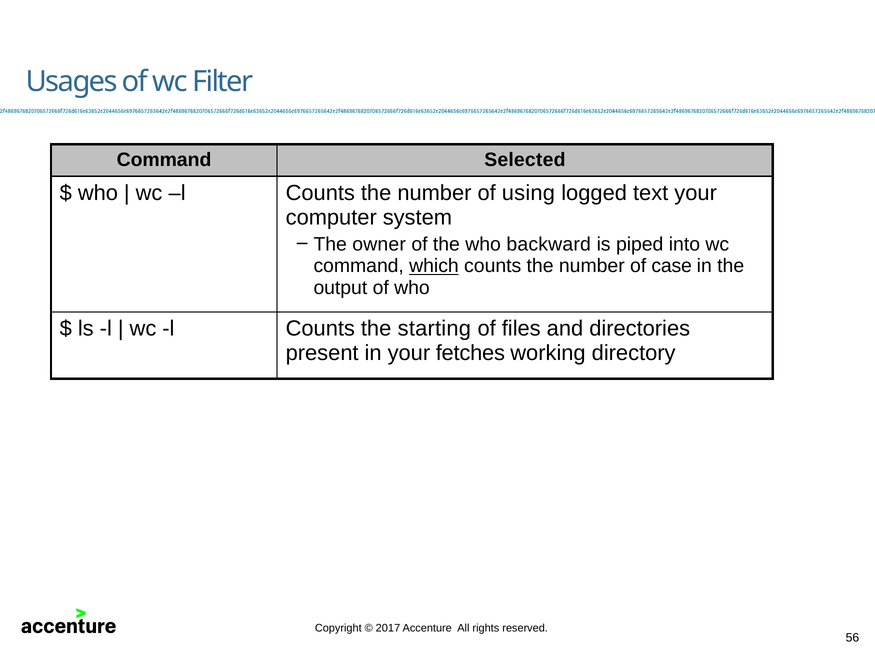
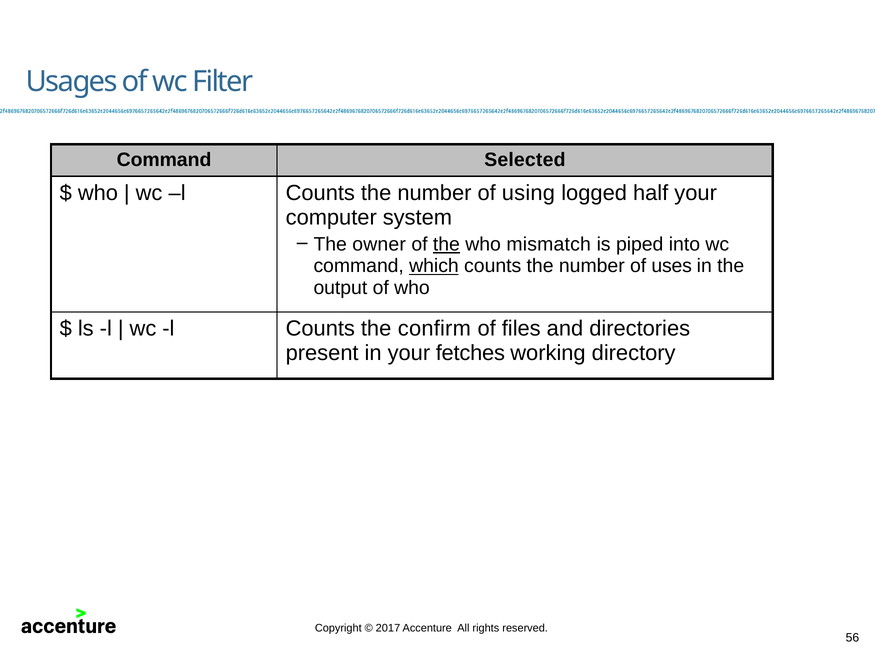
text: text -> half (651, 193)
the underline: none -> present (446, 245)
backward: backward -> mismatch (549, 245)
case: case -> uses (672, 266)
starting: starting -> confirm (434, 329)
